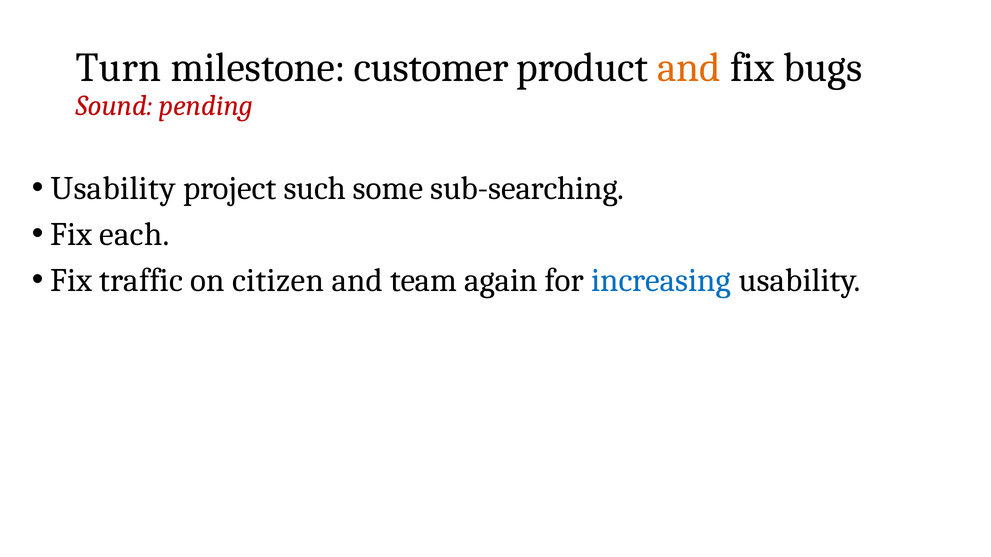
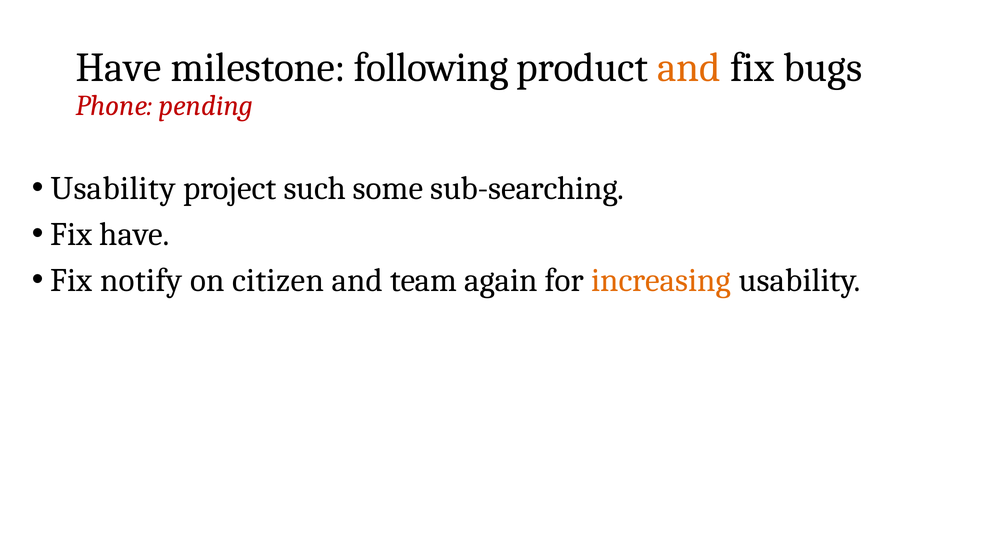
Turn: Turn -> Have (119, 68)
customer: customer -> following (431, 68)
Sound: Sound -> Phone (114, 106)
Fix each: each -> have (135, 234)
traffic: traffic -> notify (141, 280)
increasing colour: blue -> orange (661, 280)
